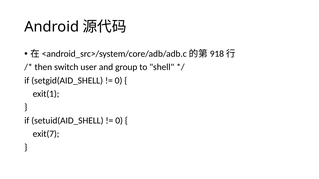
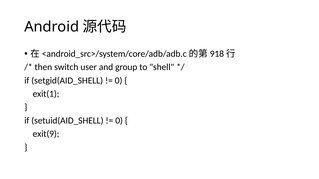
exit(7: exit(7 -> exit(9 (46, 134)
